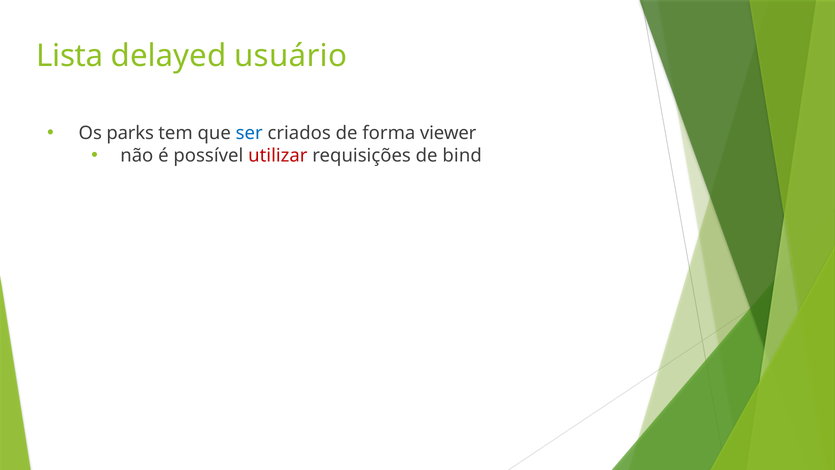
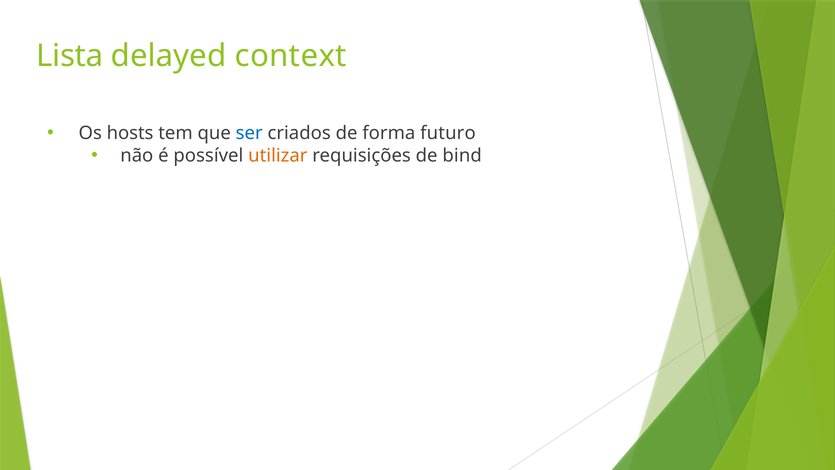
usuário: usuário -> context (291, 56)
parks: parks -> hosts (130, 133)
viewer: viewer -> futuro (448, 133)
utilizar colour: red -> orange (278, 155)
